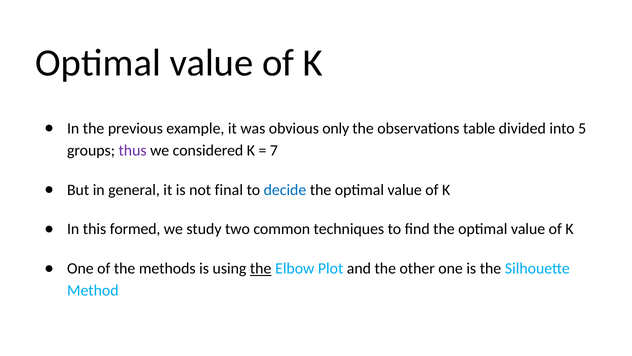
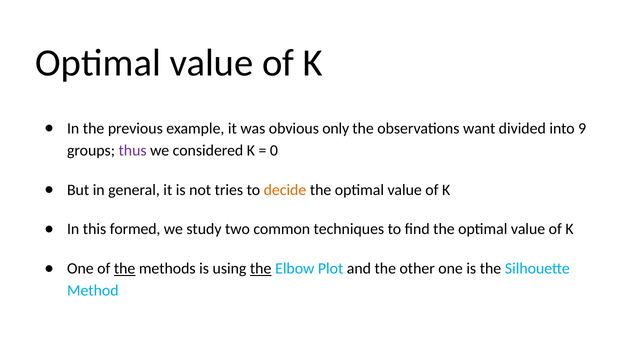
table: table -> want (479, 128)
5: 5 -> 9 (582, 128)
7: 7 -> 0 (274, 150)
final: final -> tries (229, 190)
decide colour: blue -> orange (285, 190)
the underline: none -> present (125, 268)
